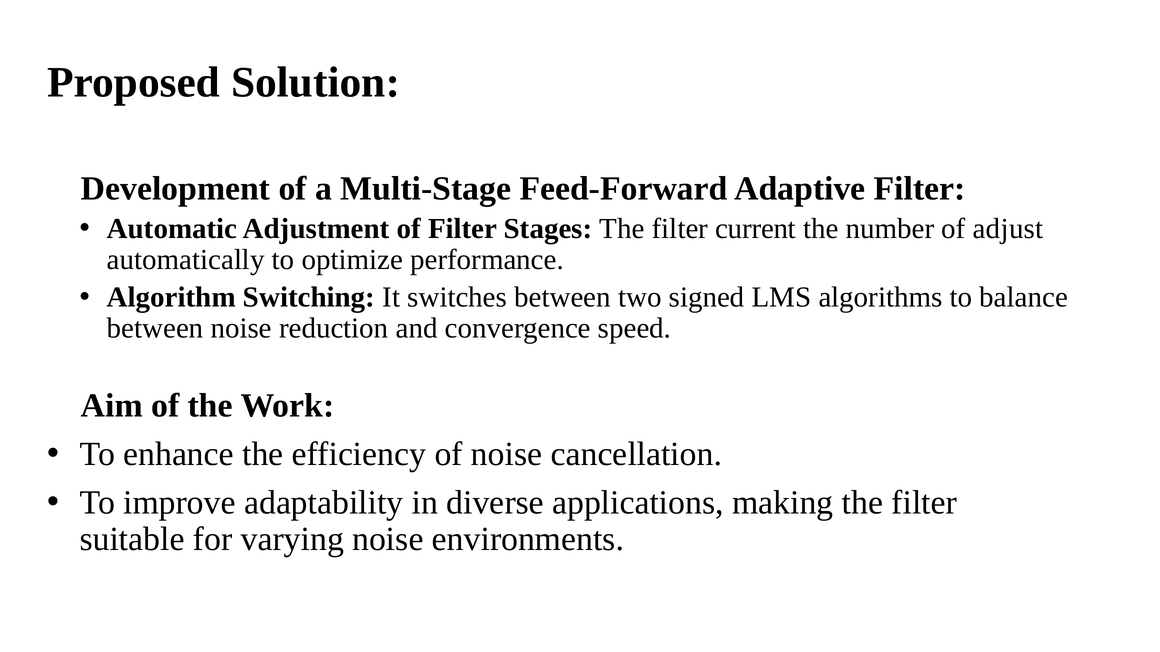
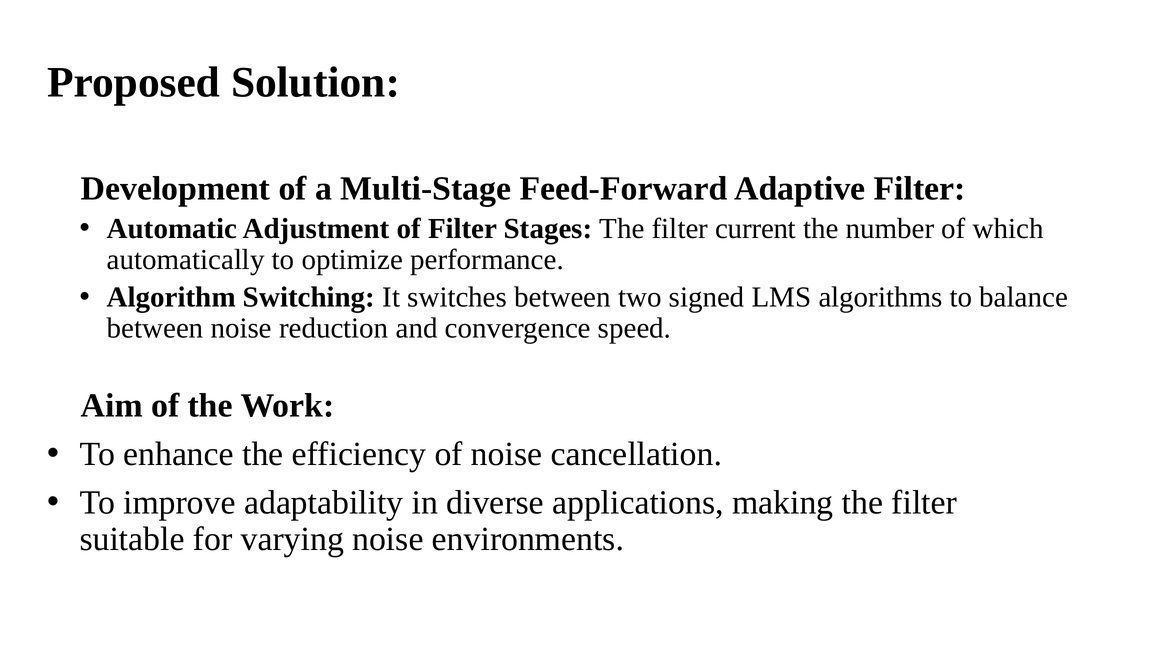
adjust: adjust -> which (1008, 229)
